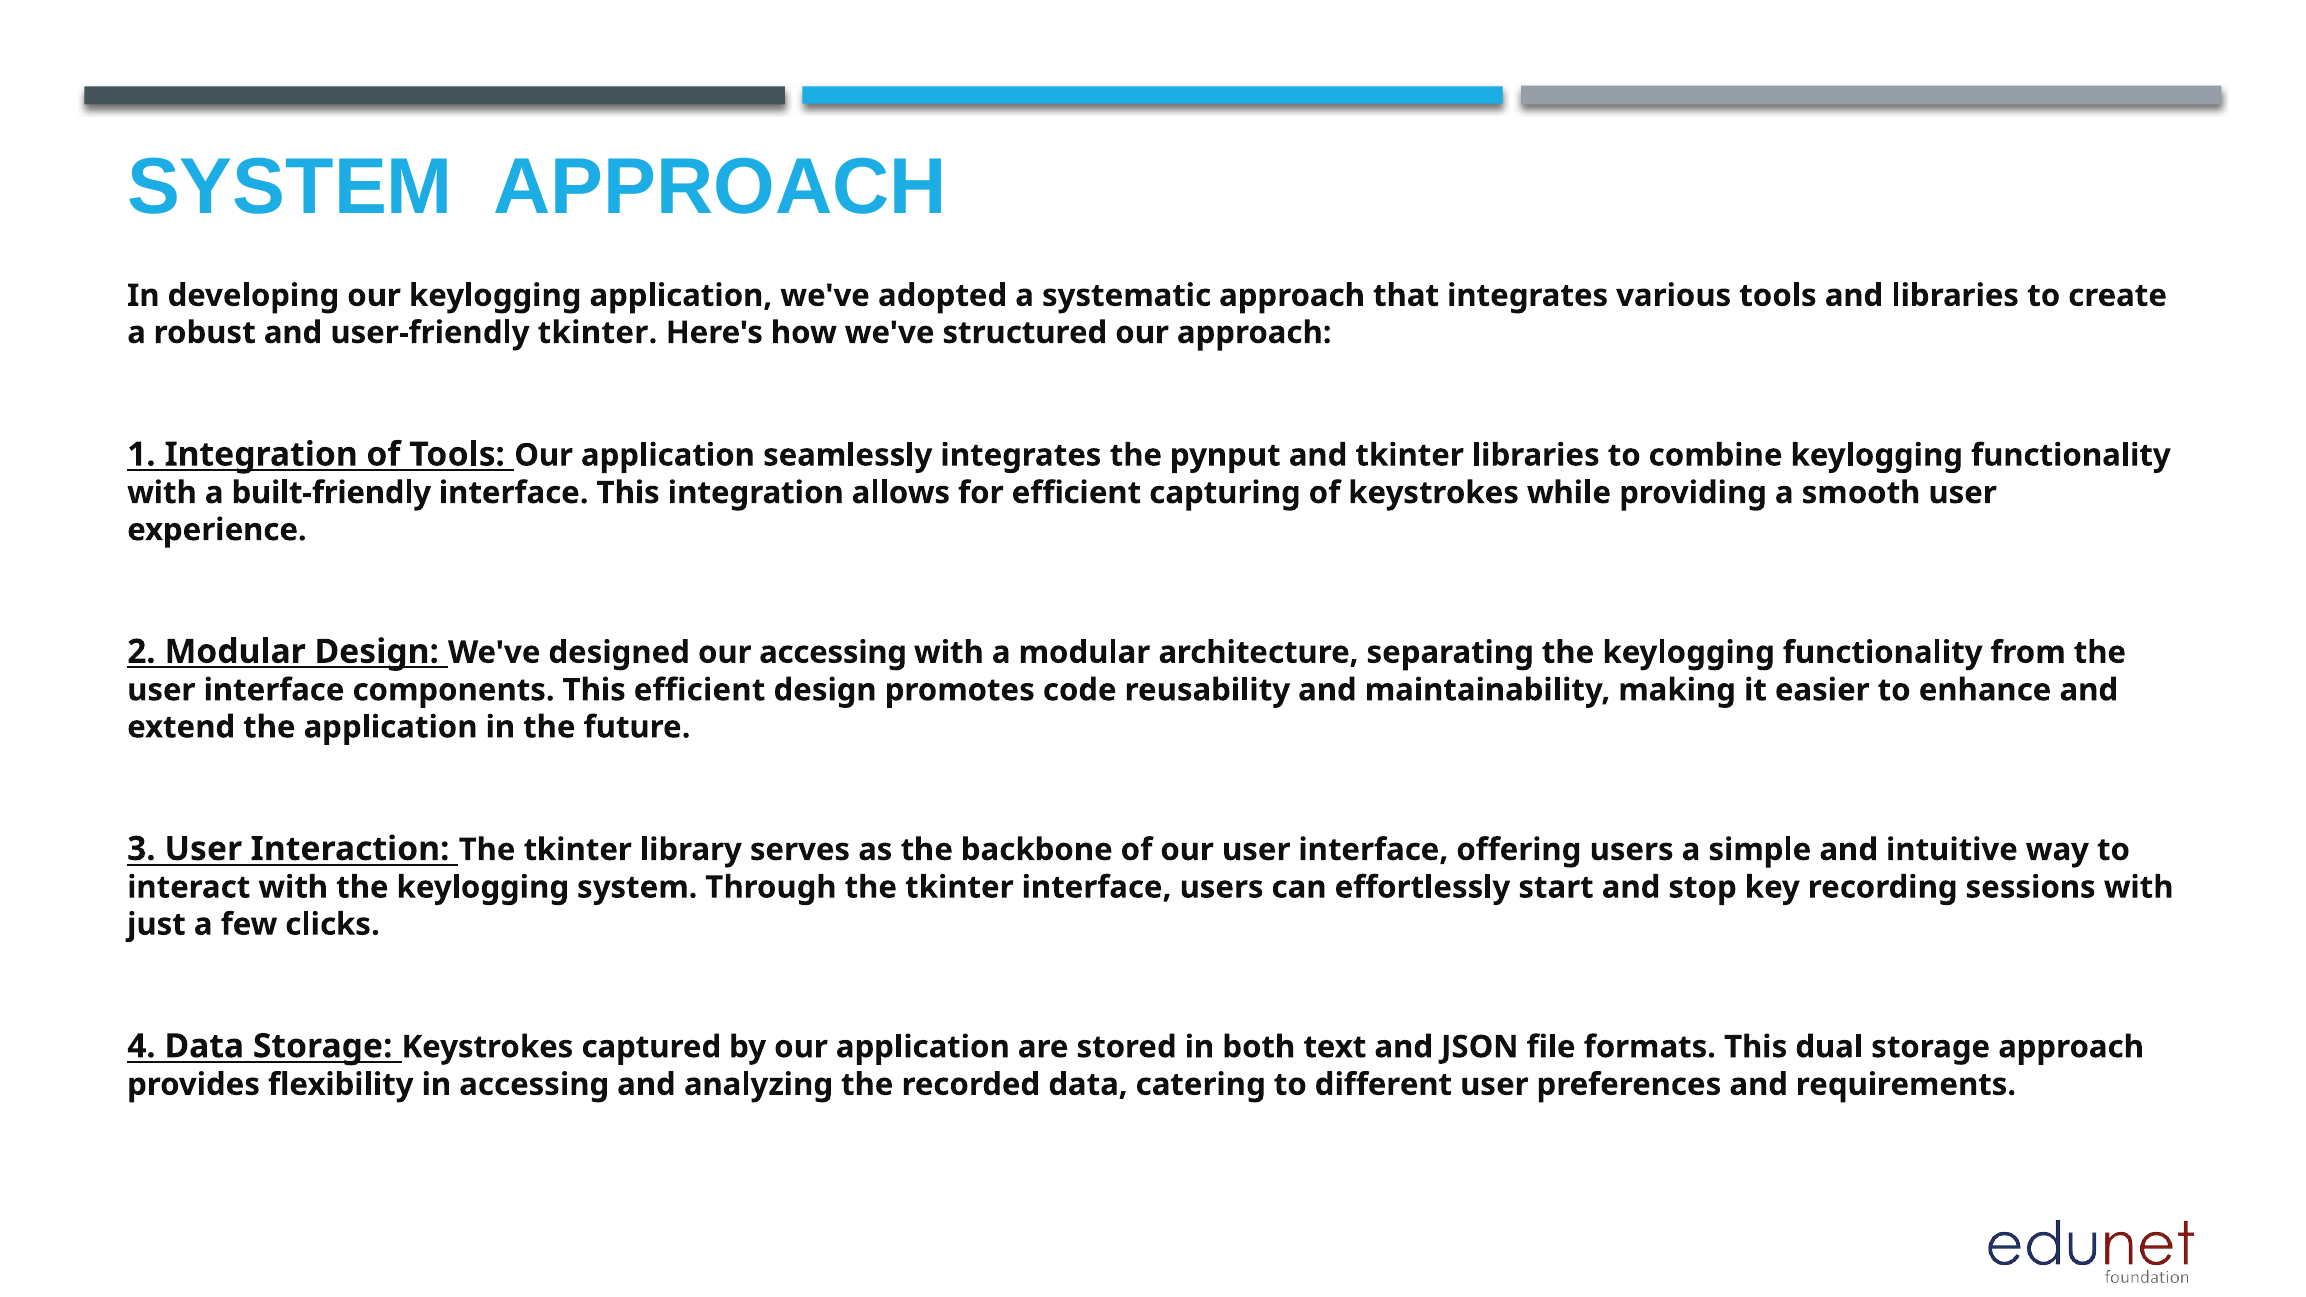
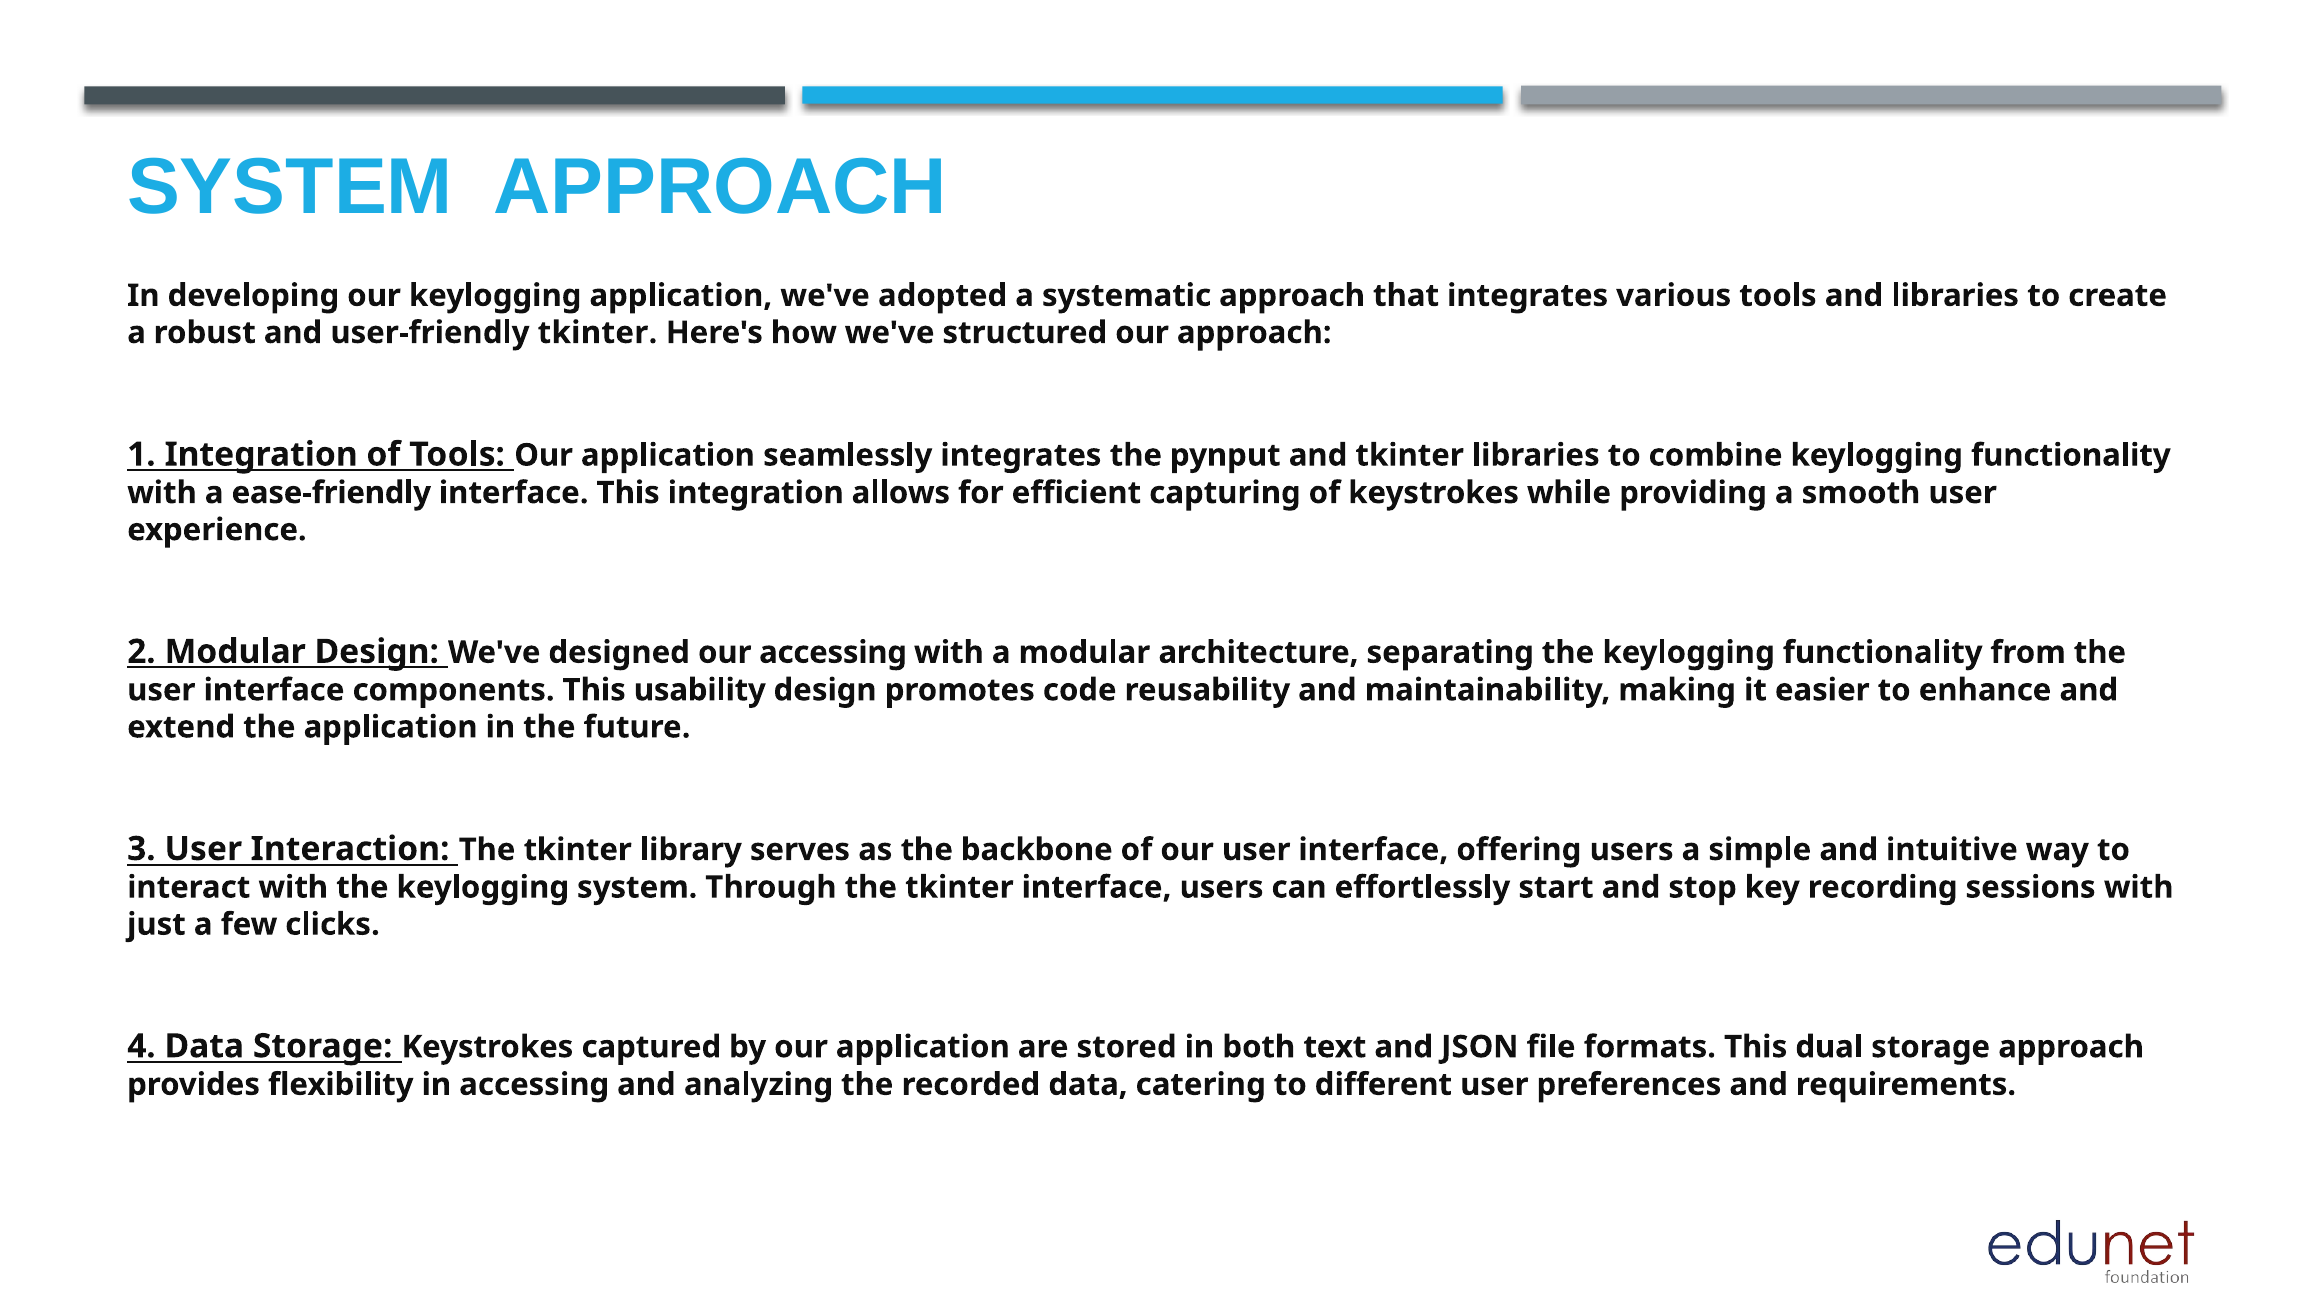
built-friendly: built-friendly -> ease-friendly (331, 493)
This efficient: efficient -> usability (700, 690)
